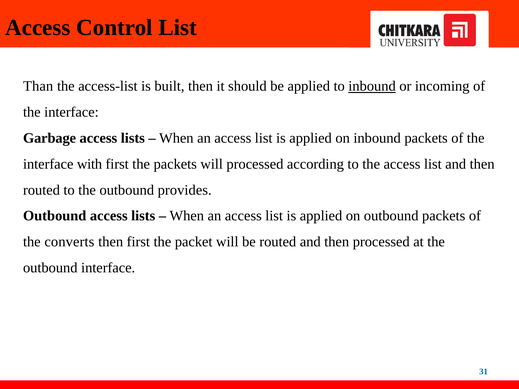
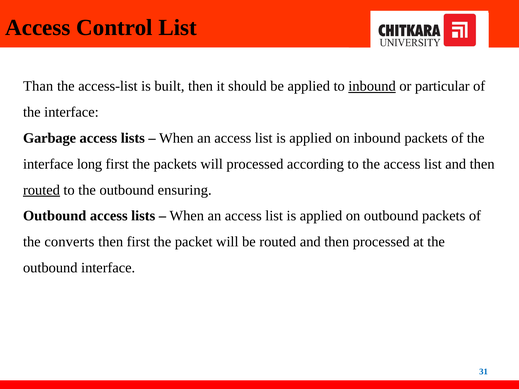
incoming: incoming -> particular (442, 86)
with: with -> long (90, 164)
routed underline: none -> present (41, 190)
provides: provides -> ensuring (185, 190)
